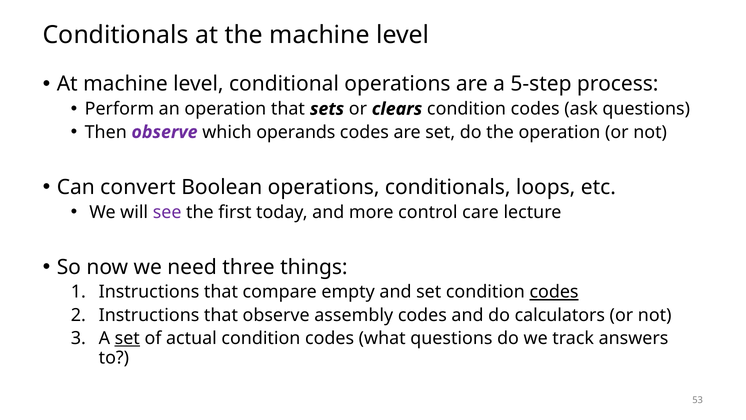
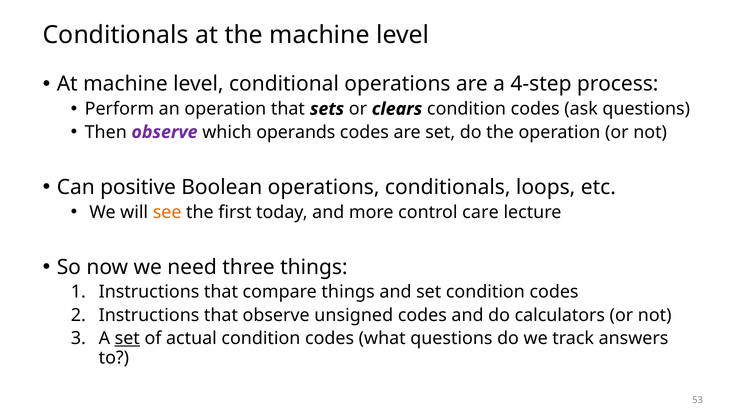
5-step: 5-step -> 4-step (541, 84)
convert: convert -> positive (138, 187)
see colour: purple -> orange (167, 212)
compare empty: empty -> things (348, 292)
codes underline: present -> none (554, 292)
assembly: assembly -> unsigned (354, 315)
